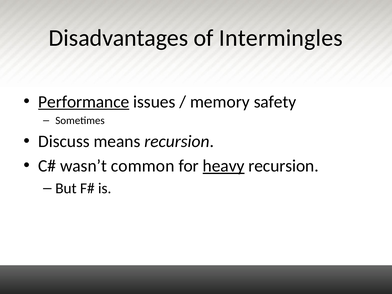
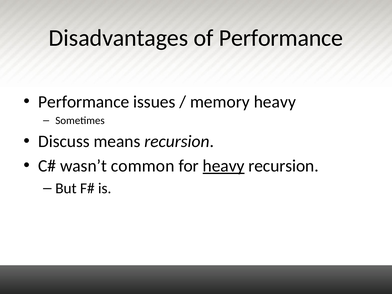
of Intermingles: Intermingles -> Performance (281, 38)
Performance underline: present -> none (84, 102)
memory safety: safety -> heavy (275, 102)
